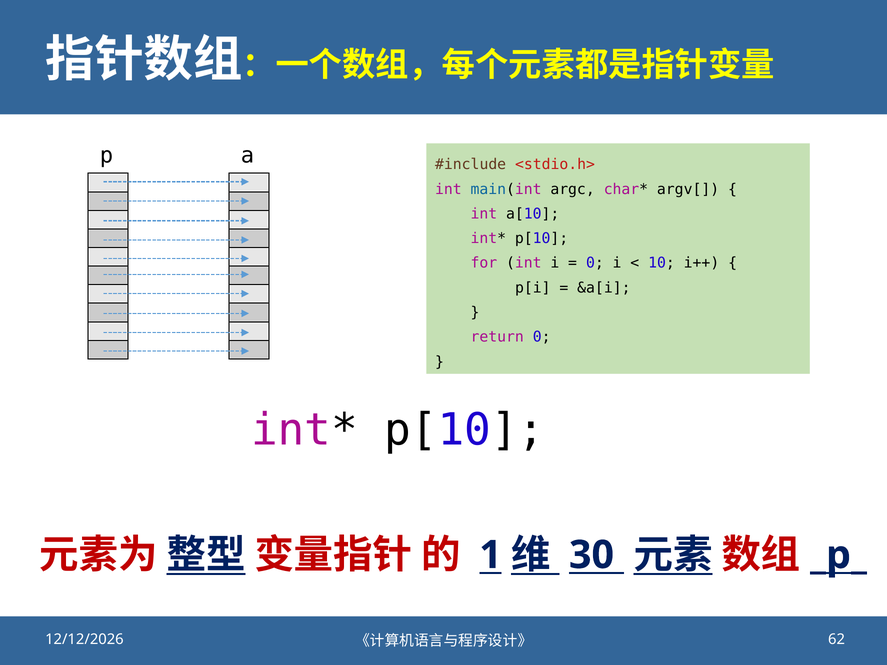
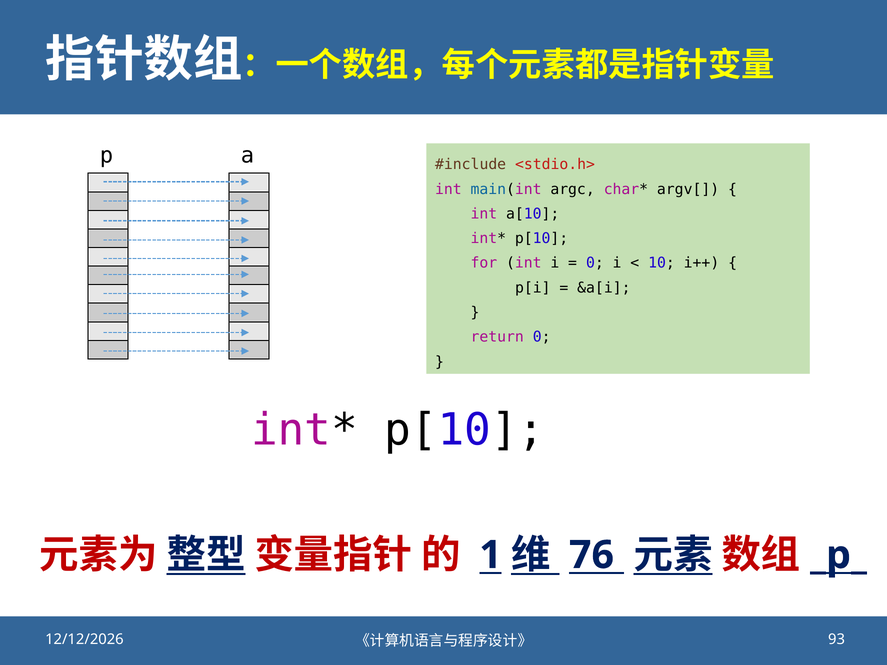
30: 30 -> 76 (592, 555)
62: 62 -> 93 (837, 640)
